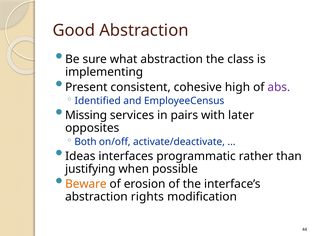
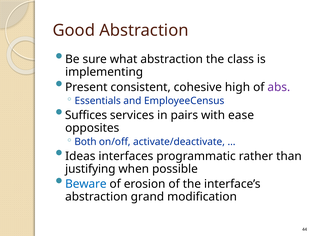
Identified: Identified -> Essentials (98, 101)
Missing: Missing -> Suffices (86, 115)
later: later -> ease (241, 115)
Beware colour: orange -> blue (86, 184)
rights: rights -> grand (147, 197)
